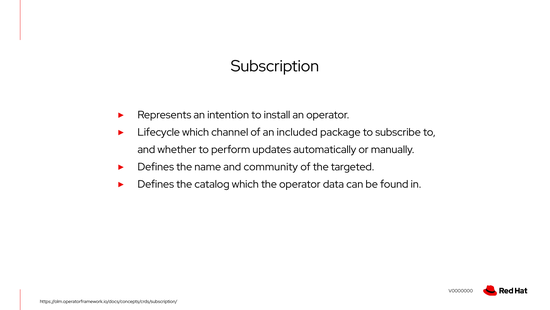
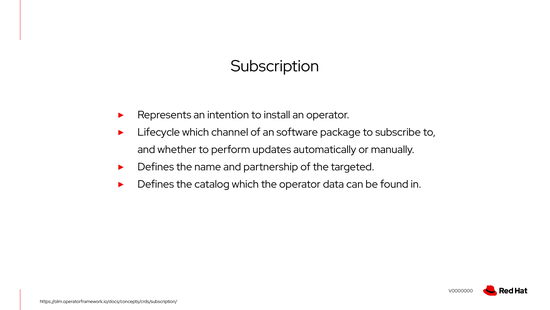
included: included -> software (297, 132)
community: community -> partnership (271, 167)
